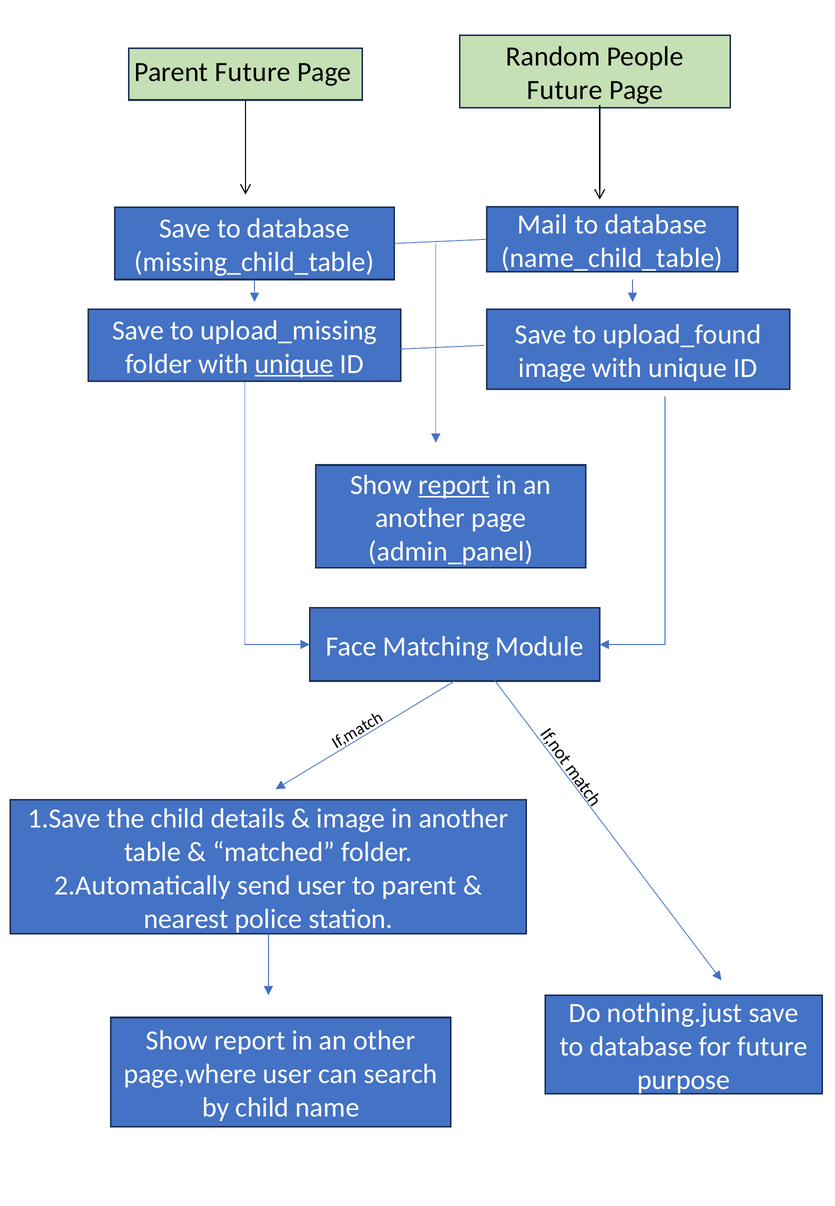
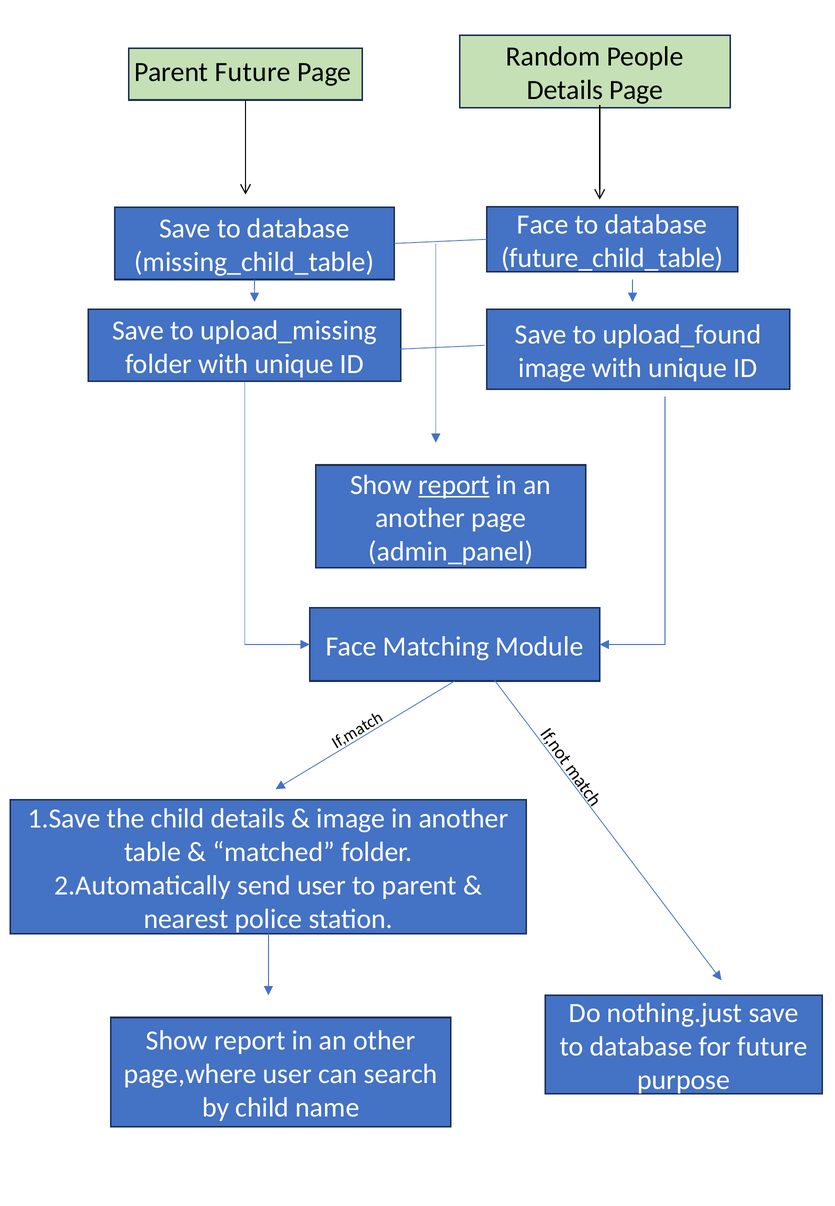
Future: Future -> Details (565, 90)
Mail: Mail -> Face (543, 225)
name_child_table: name_child_table -> future_child_table (612, 258)
unique underline: present -> none (294, 364)
